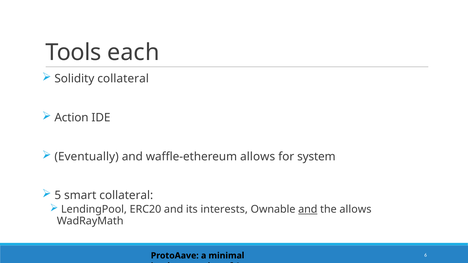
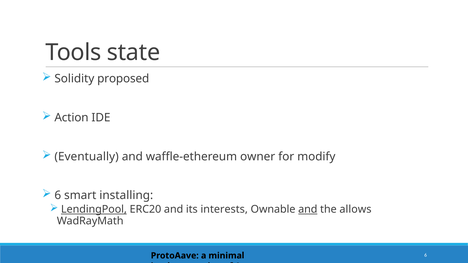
each: each -> state (133, 52)
Solidity collateral: collateral -> proposed (123, 79)
waffle-ethereum allows: allows -> owner (258, 157)
system: system -> modify (316, 157)
5: 5 -> 6 (58, 196)
smart collateral: collateral -> installing (126, 196)
LendingPool underline: none -> present (94, 210)
